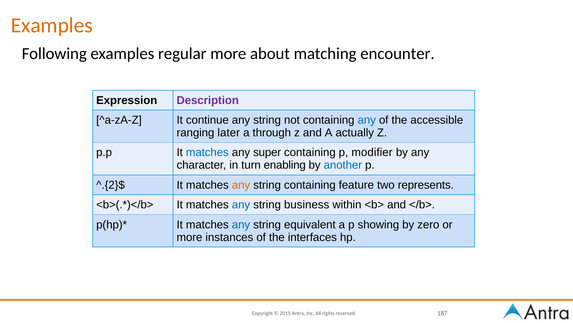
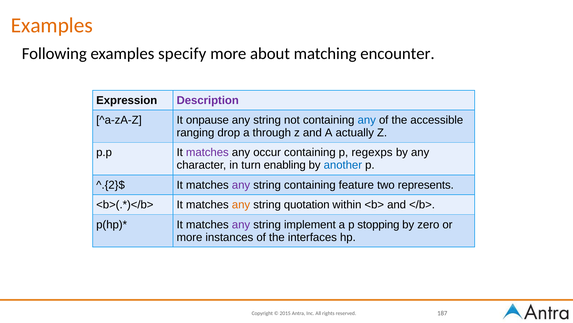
regular: regular -> specify (182, 54)
continue: continue -> onpause (207, 120)
later: later -> drop (229, 133)
matches colour: blue -> purple (207, 152)
super: super -> occur (267, 152)
modifier: modifier -> regexps (372, 152)
any colour: orange -> purple (241, 185)
any colour: blue -> orange (241, 204)
business: business -> quotation (307, 204)
any colour: blue -> purple (241, 224)
equivalent: equivalent -> implement (310, 224)
showing: showing -> stopping (378, 224)
